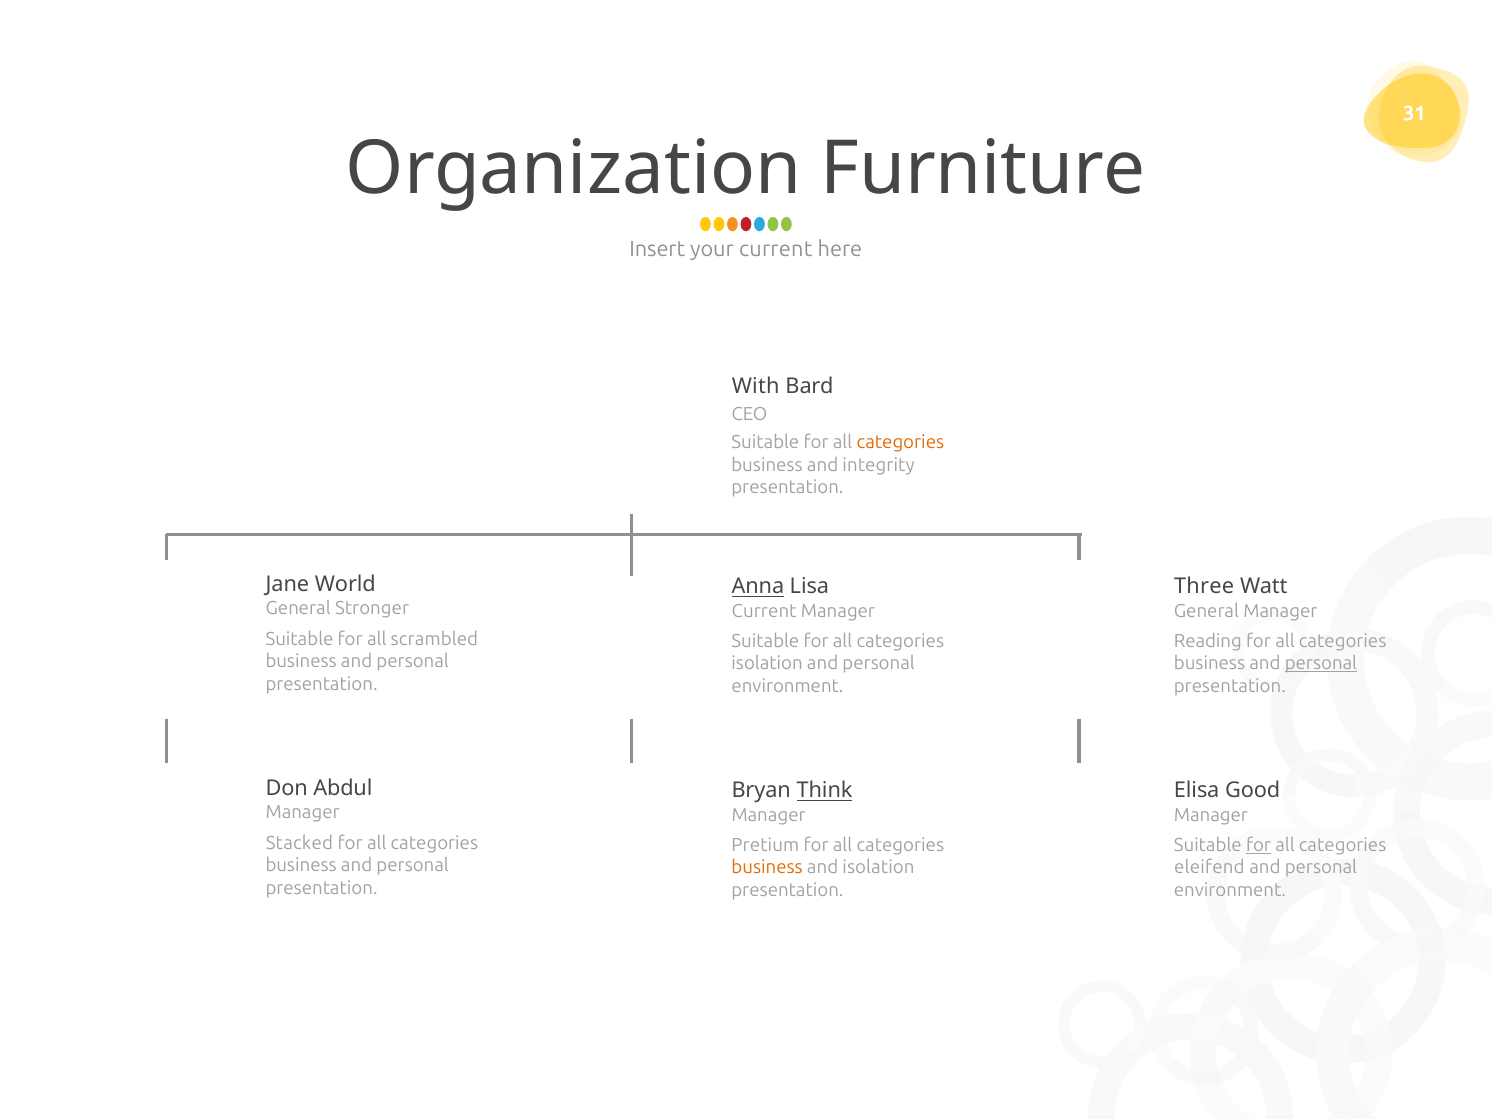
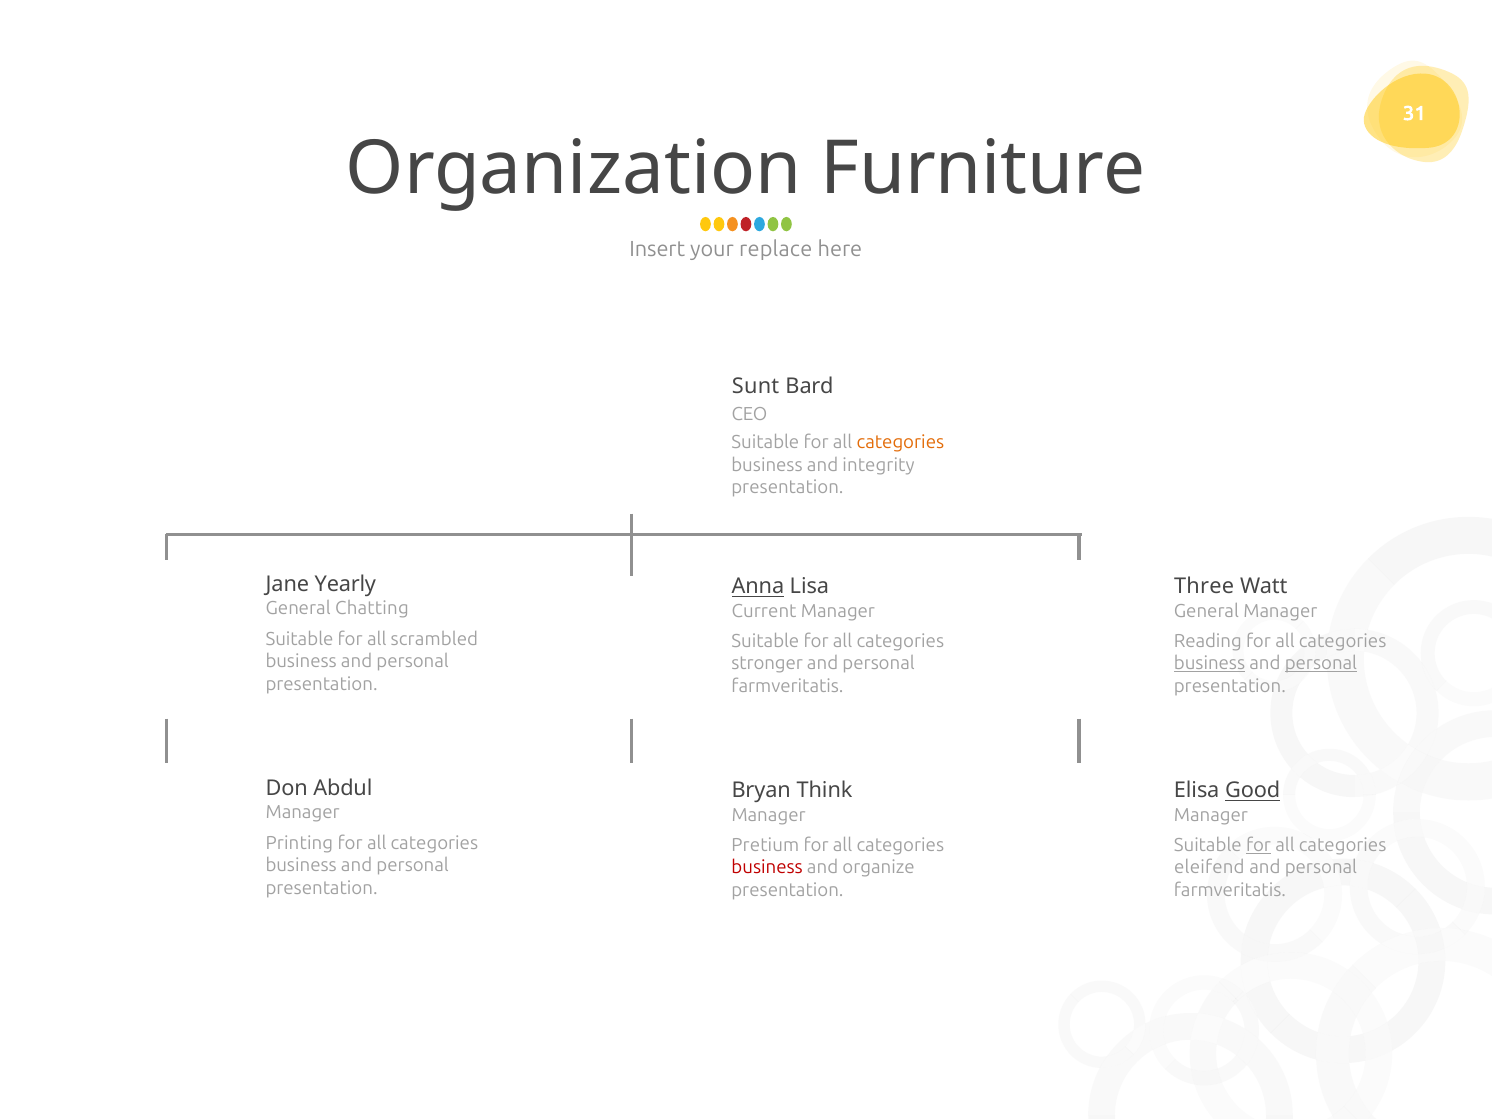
your current: current -> replace (776, 250)
With: With -> Sunt (756, 386)
World: World -> Yearly (345, 585)
Stronger: Stronger -> Chatting (372, 609)
isolation: isolation -> stronger (767, 664)
business underline: none -> present (1210, 664)
environment: environment -> farmveritatis (788, 686)
Think underline: present -> none (825, 791)
Good underline: none -> present (1253, 791)
Stacked: Stacked -> Printing (299, 843)
business colour: orange -> red (767, 868)
and isolation: isolation -> organize (879, 868)
environment: environment -> farmveritatis (1230, 890)
